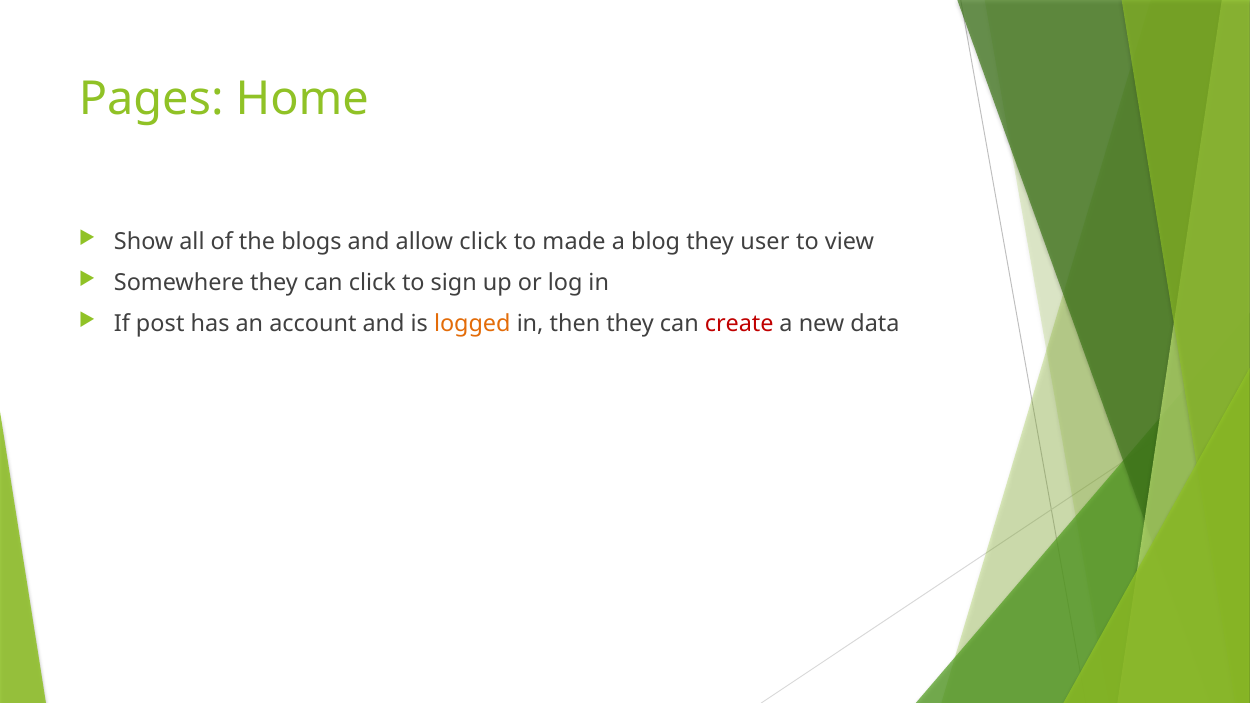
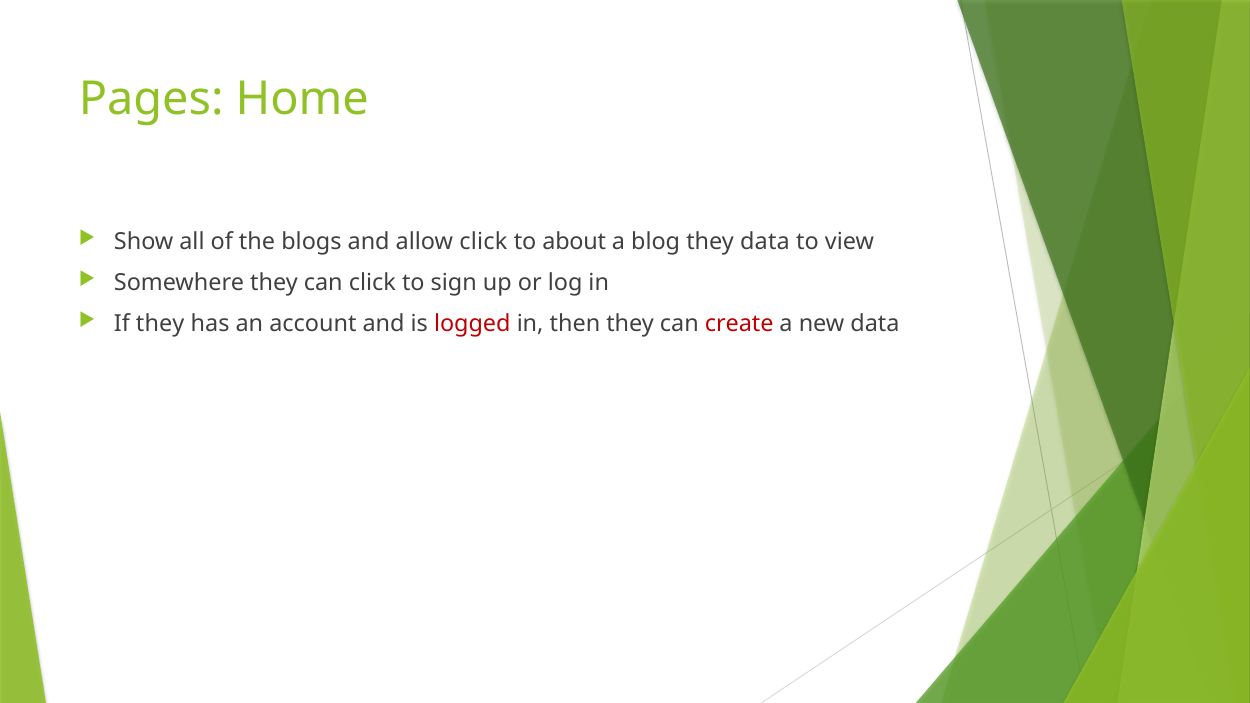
made: made -> about (574, 242)
they user: user -> data (765, 242)
If post: post -> they (160, 324)
logged colour: orange -> red (472, 324)
